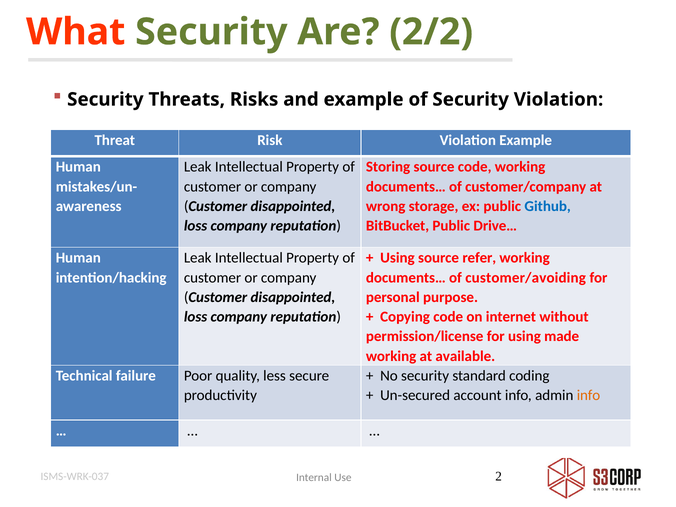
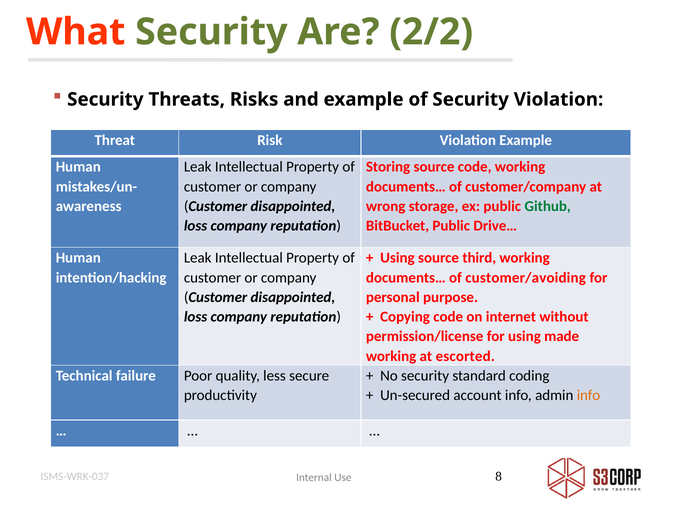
Github colour: blue -> green (548, 206)
refer: refer -> third (479, 258)
available: available -> escorted (465, 356)
2: 2 -> 8 (499, 476)
